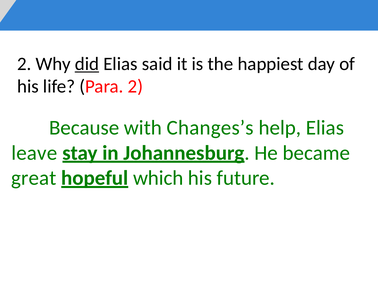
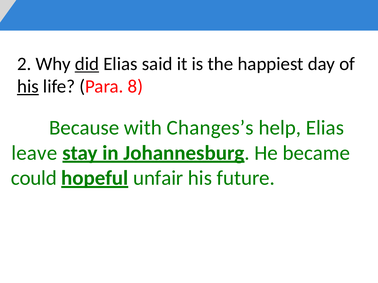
his underline: none -> present (28, 87)
Para 2: 2 -> 8 (135, 87)
great: great -> could (34, 178)
which: which -> unfair (158, 178)
